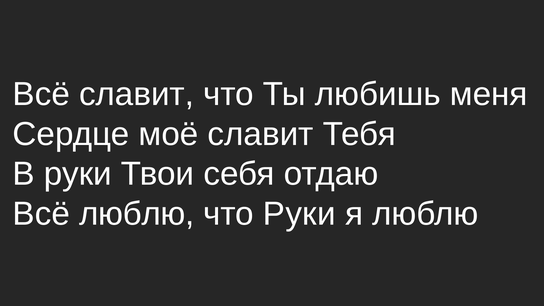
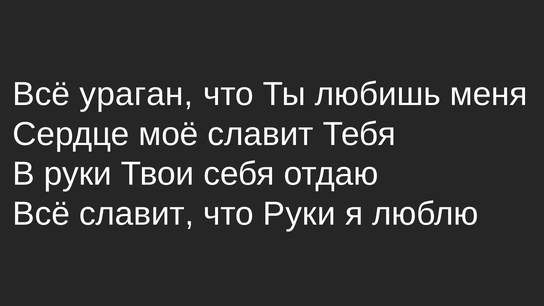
Всё славит: славит -> ураган (136, 94)
Всё люблю: люблю -> славит (136, 214)
